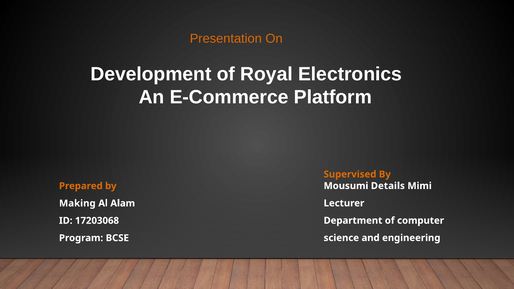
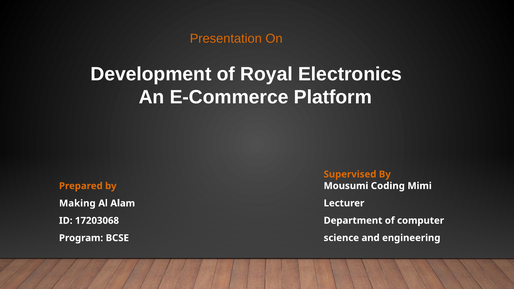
Details: Details -> Coding (388, 186)
